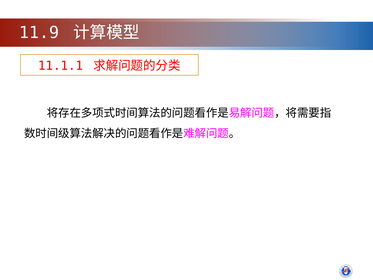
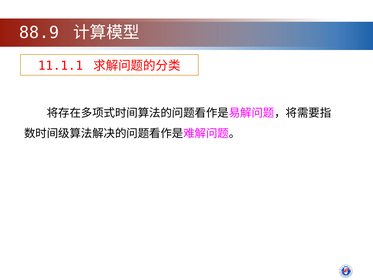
11.9: 11.9 -> 88.9 (39, 33)
